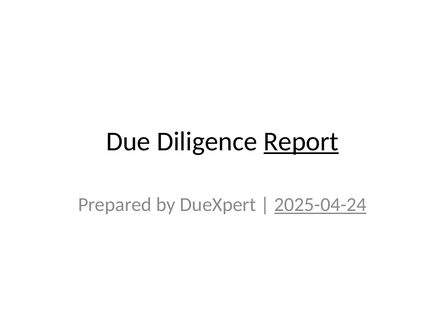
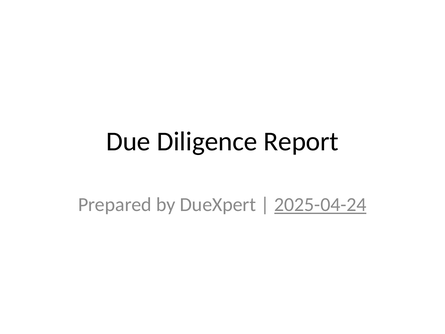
Report underline: present -> none (301, 141)
